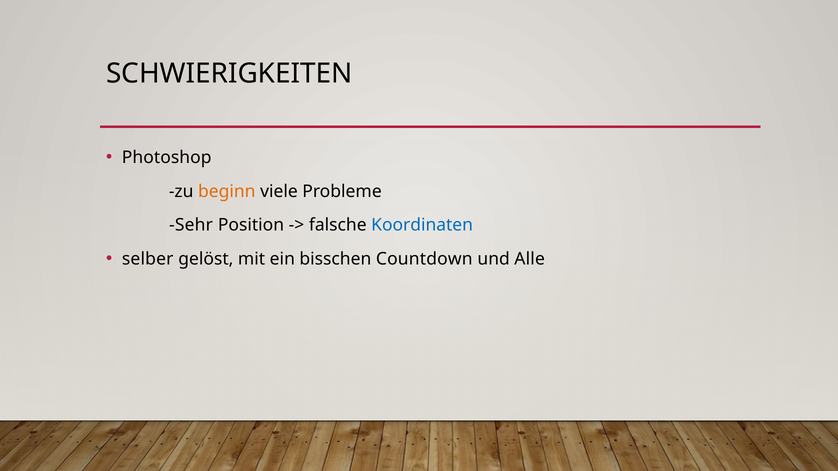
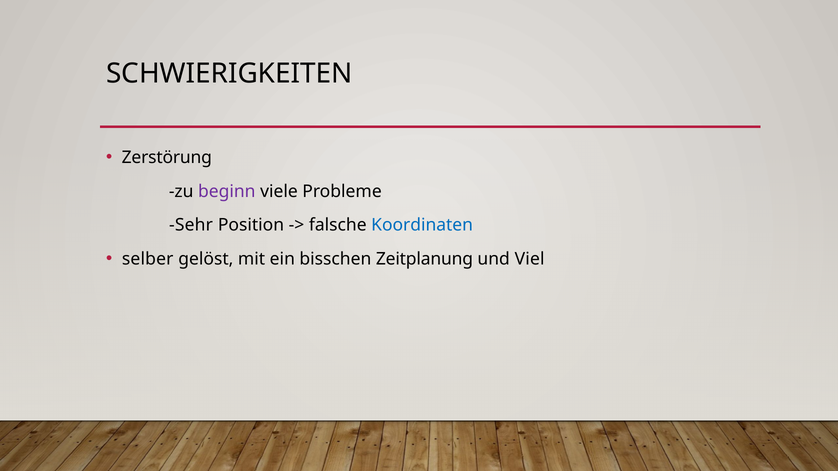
Photoshop: Photoshop -> Zerstörung (167, 158)
beginn colour: orange -> purple (227, 191)
Countdown: Countdown -> Zeitplanung (424, 259)
Alle: Alle -> Viel (530, 259)
